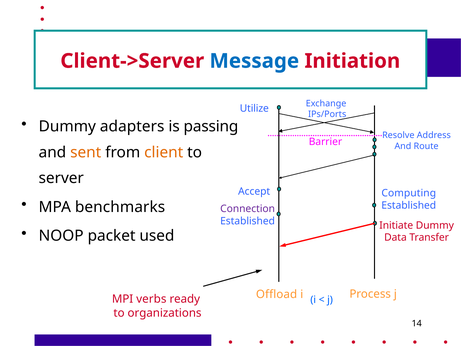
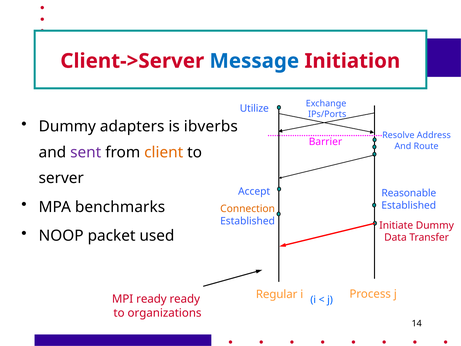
passing: passing -> ibverbs (211, 126)
sent colour: orange -> purple (86, 152)
Computing: Computing -> Reasonable (409, 193)
Connection colour: purple -> orange (248, 209)
Offload: Offload -> Regular (277, 294)
MPI verbs: verbs -> ready (151, 299)
